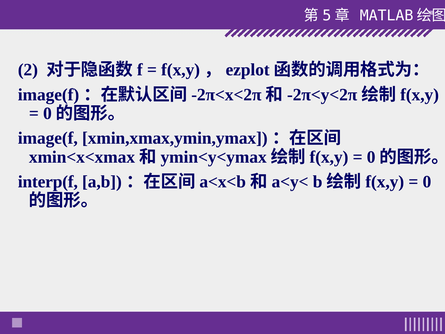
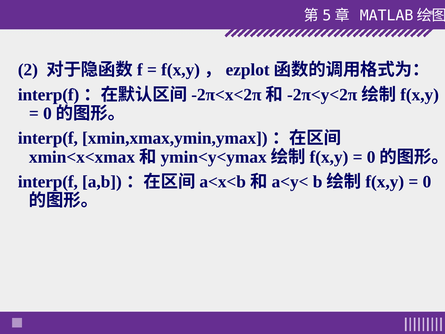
image(f: image(f -> interp(f (49, 95)
image(f: image(f -> interp(f (48, 138)
